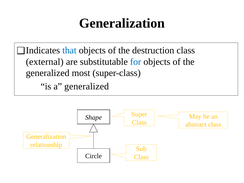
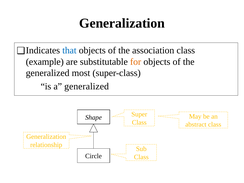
destruction: destruction -> association (153, 50)
external: external -> example (45, 62)
for colour: blue -> orange (136, 62)
